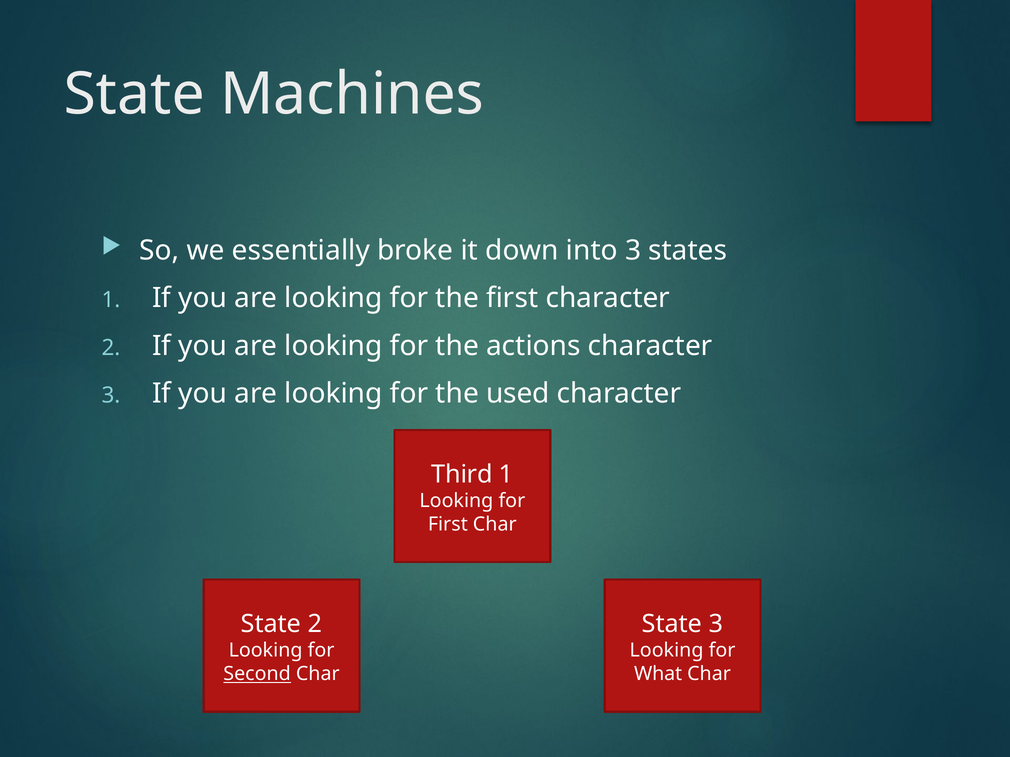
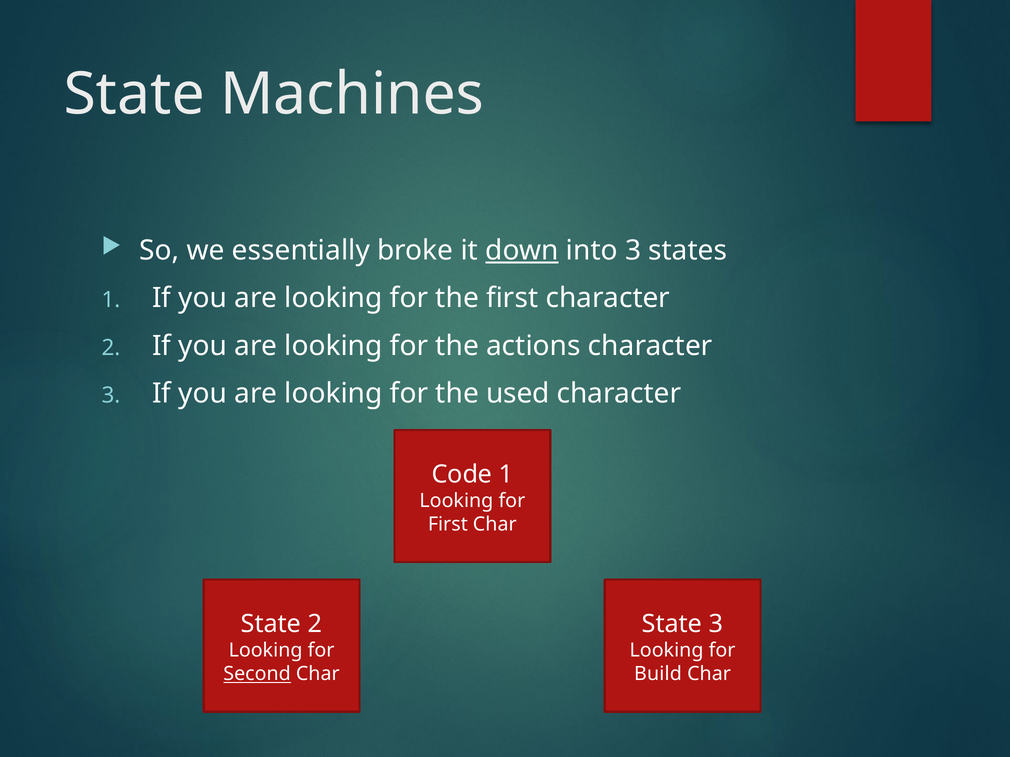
down underline: none -> present (522, 251)
Third: Third -> Code (462, 475)
What: What -> Build (658, 674)
